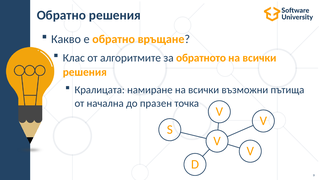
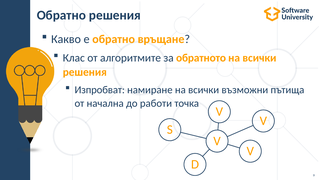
Кралицата: Кралицата -> Изпробват (100, 90)
празен: празен -> работи (156, 103)
